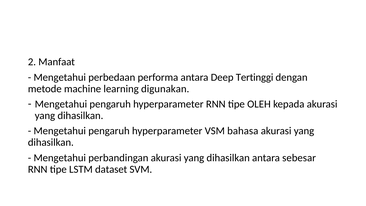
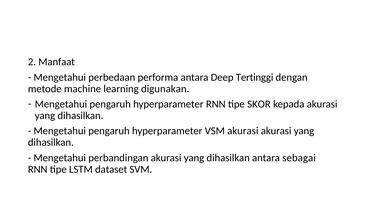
OLEH: OLEH -> SKOR (259, 104)
VSM bahasa: bahasa -> akurasi (243, 131)
sebesar: sebesar -> sebagai (299, 158)
